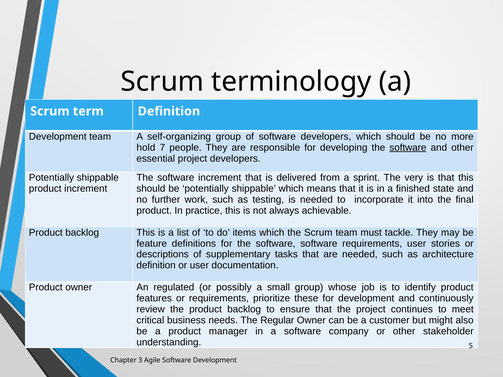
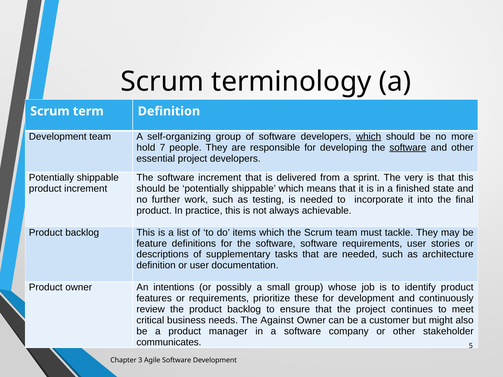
which underline: none -> present (369, 137)
regulated: regulated -> intentions (174, 288)
Regular: Regular -> Against (277, 321)
understanding: understanding -> communicates (169, 343)
